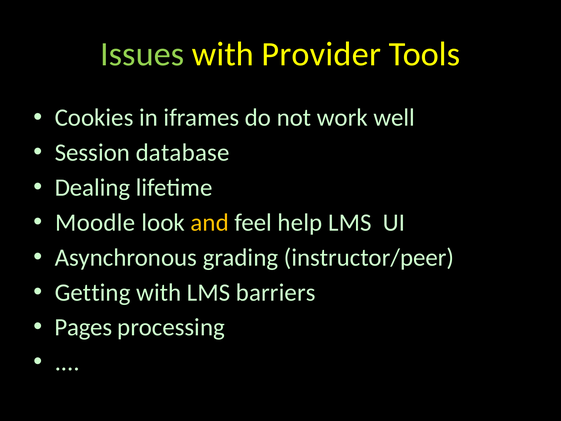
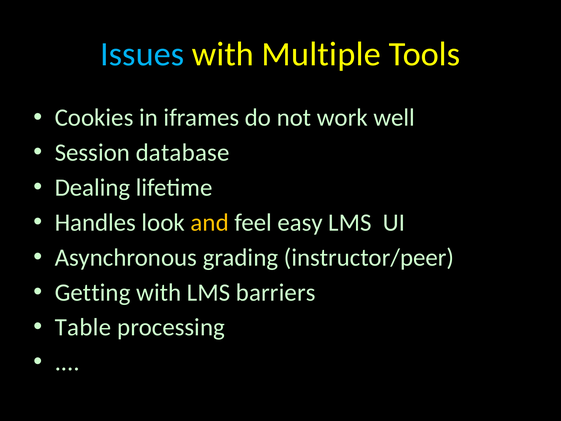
Issues colour: light green -> light blue (142, 54)
Provider: Provider -> Multiple (321, 54)
Moodle: Moodle -> Handles (95, 222)
help: help -> easy (300, 222)
Pages: Pages -> Table (83, 327)
